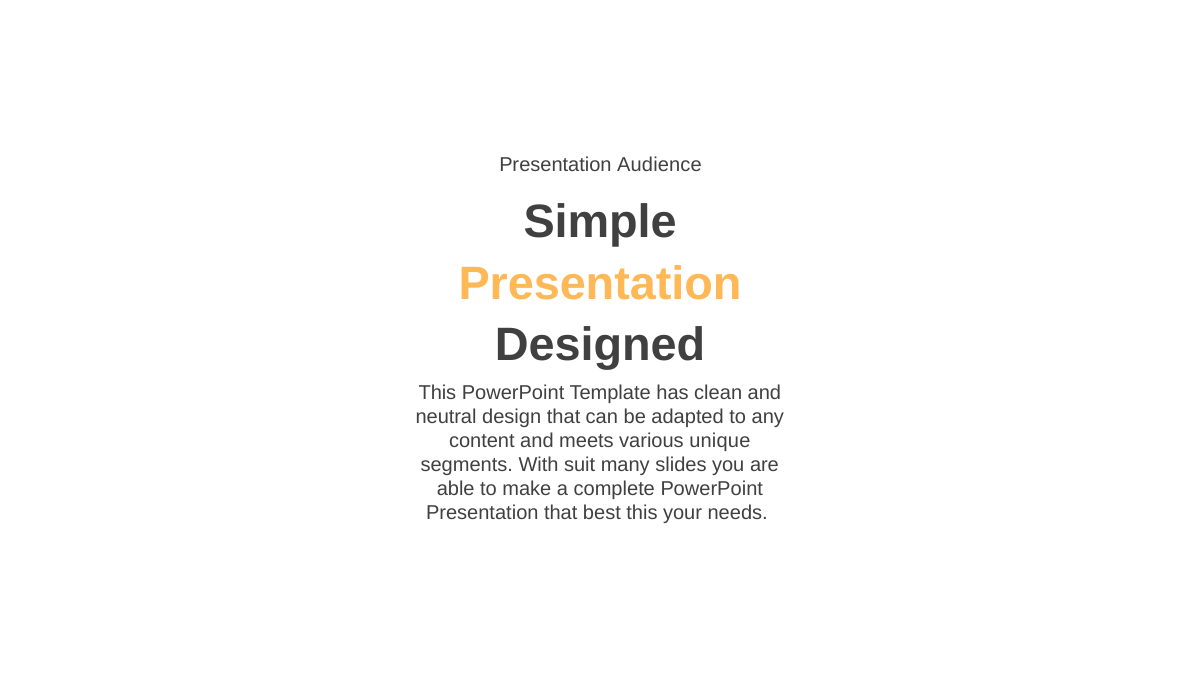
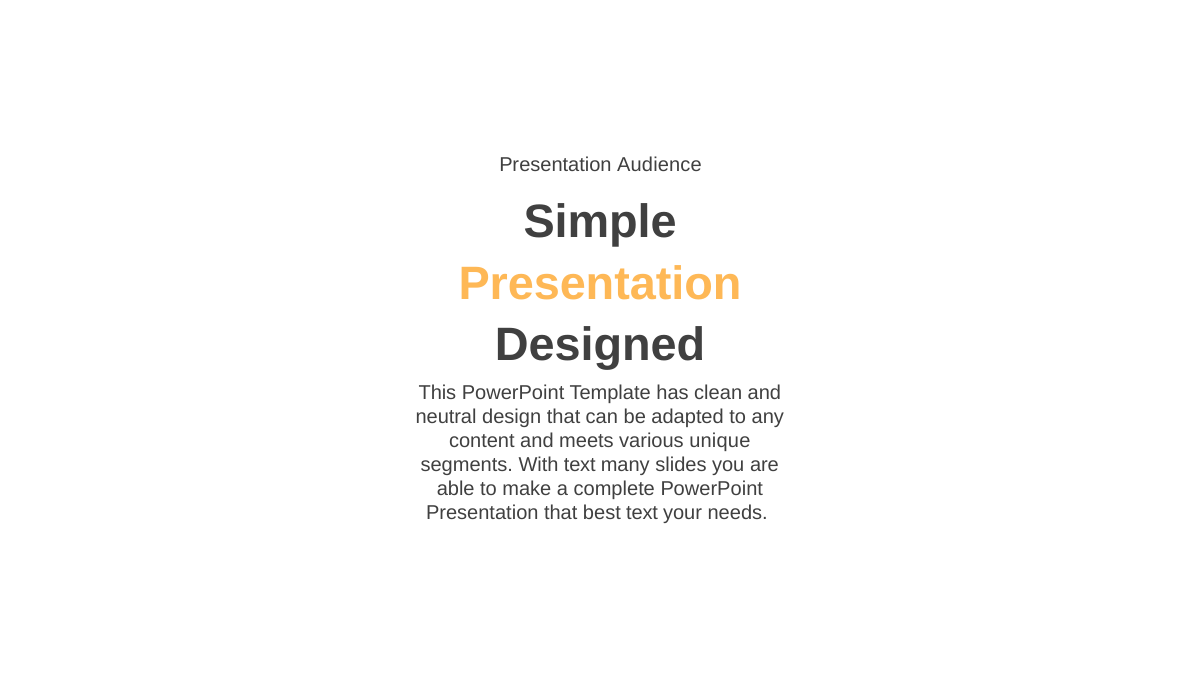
With suit: suit -> text (580, 465)
best this: this -> text (642, 513)
